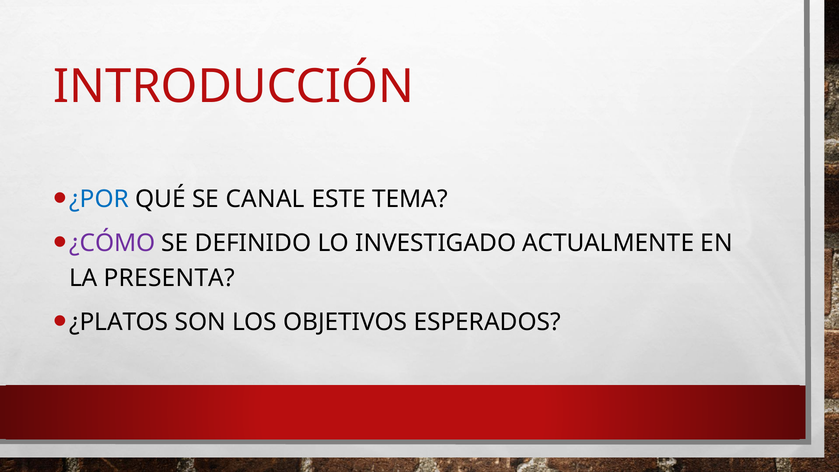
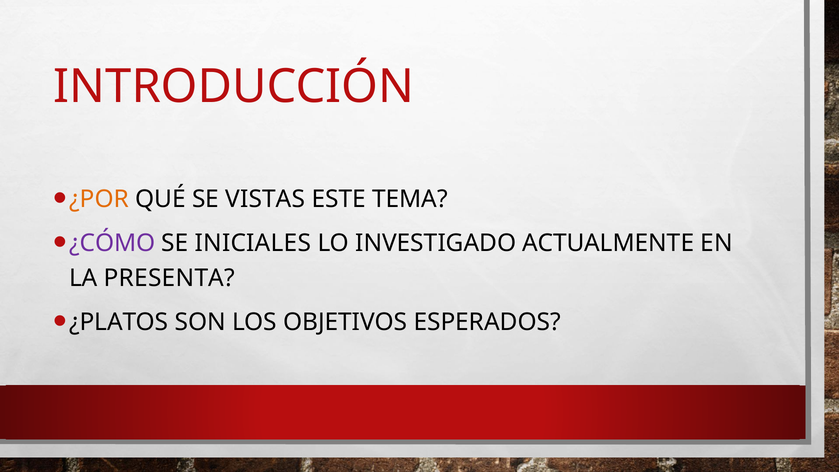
¿POR colour: blue -> orange (99, 199)
CANAL: CANAL -> VISTAS (265, 199)
DEFINIDO: DEFINIDO -> INICIALES (253, 243)
